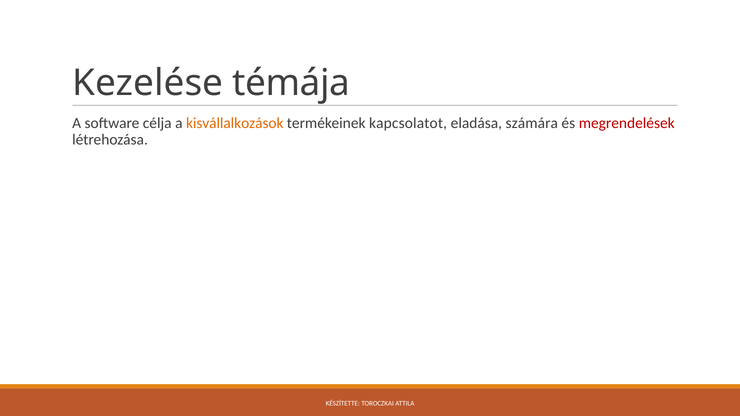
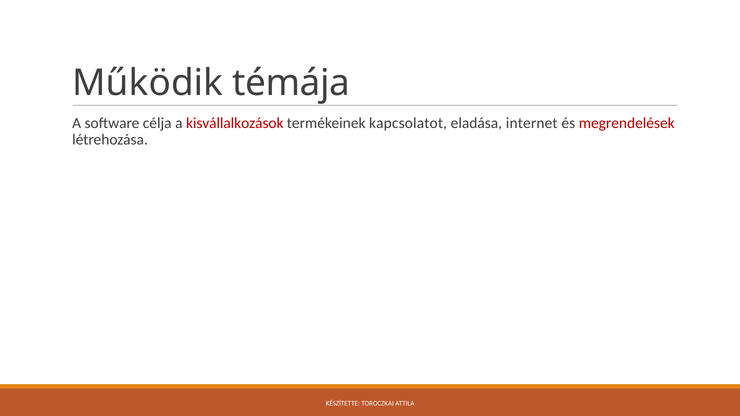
Kezelése: Kezelése -> Működik (148, 83)
kisvállalkozások colour: orange -> red (235, 123)
számára: számára -> internet (532, 123)
